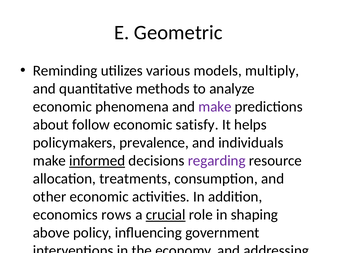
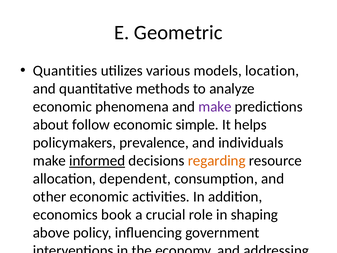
Reminding: Reminding -> Quantities (65, 71)
multiply: multiply -> location (272, 71)
satisfy: satisfy -> simple (197, 125)
regarding colour: purple -> orange (217, 161)
treatments: treatments -> dependent (135, 179)
rows: rows -> book (116, 215)
crucial underline: present -> none (166, 215)
